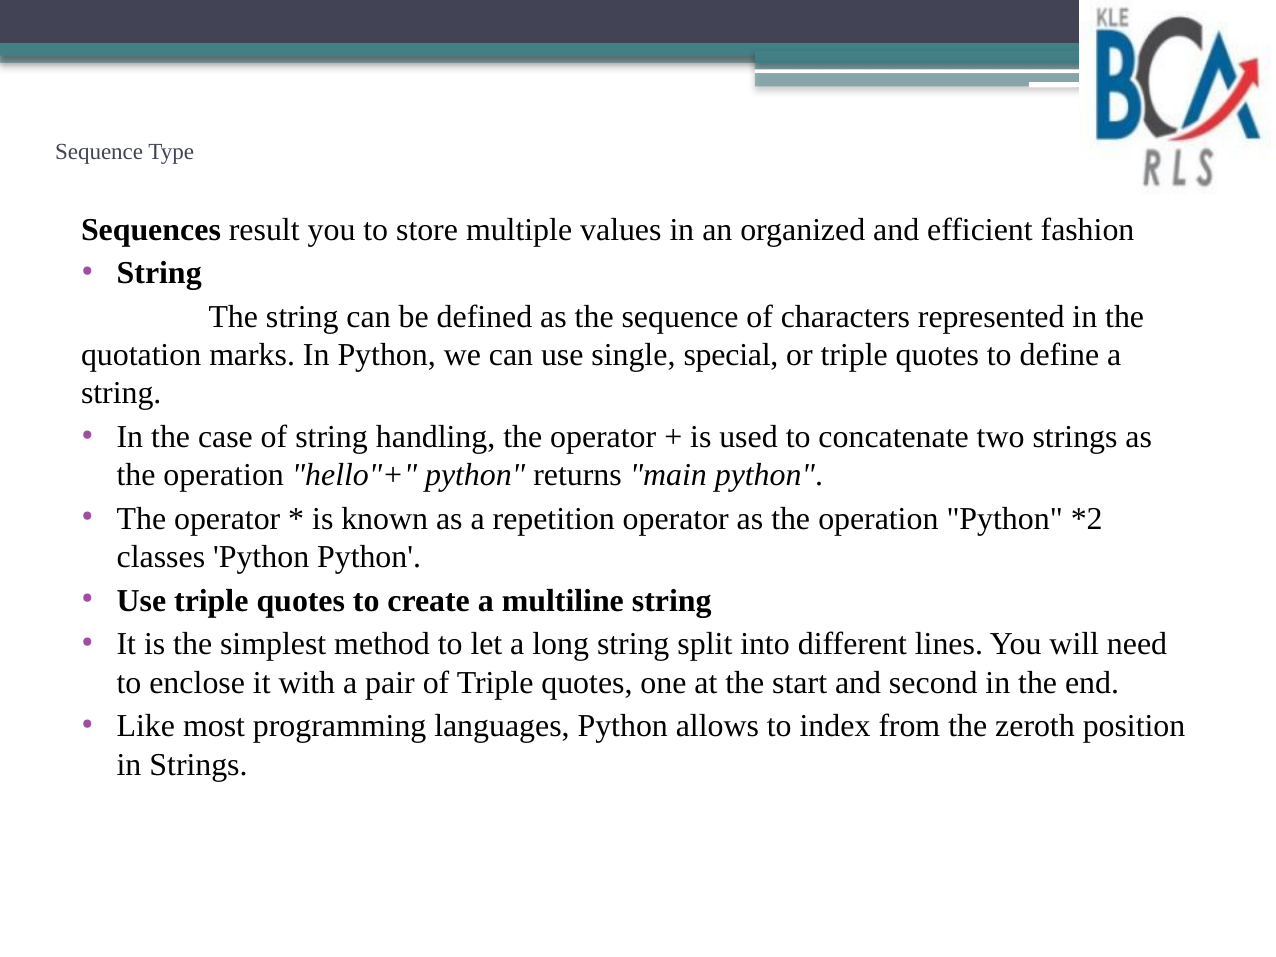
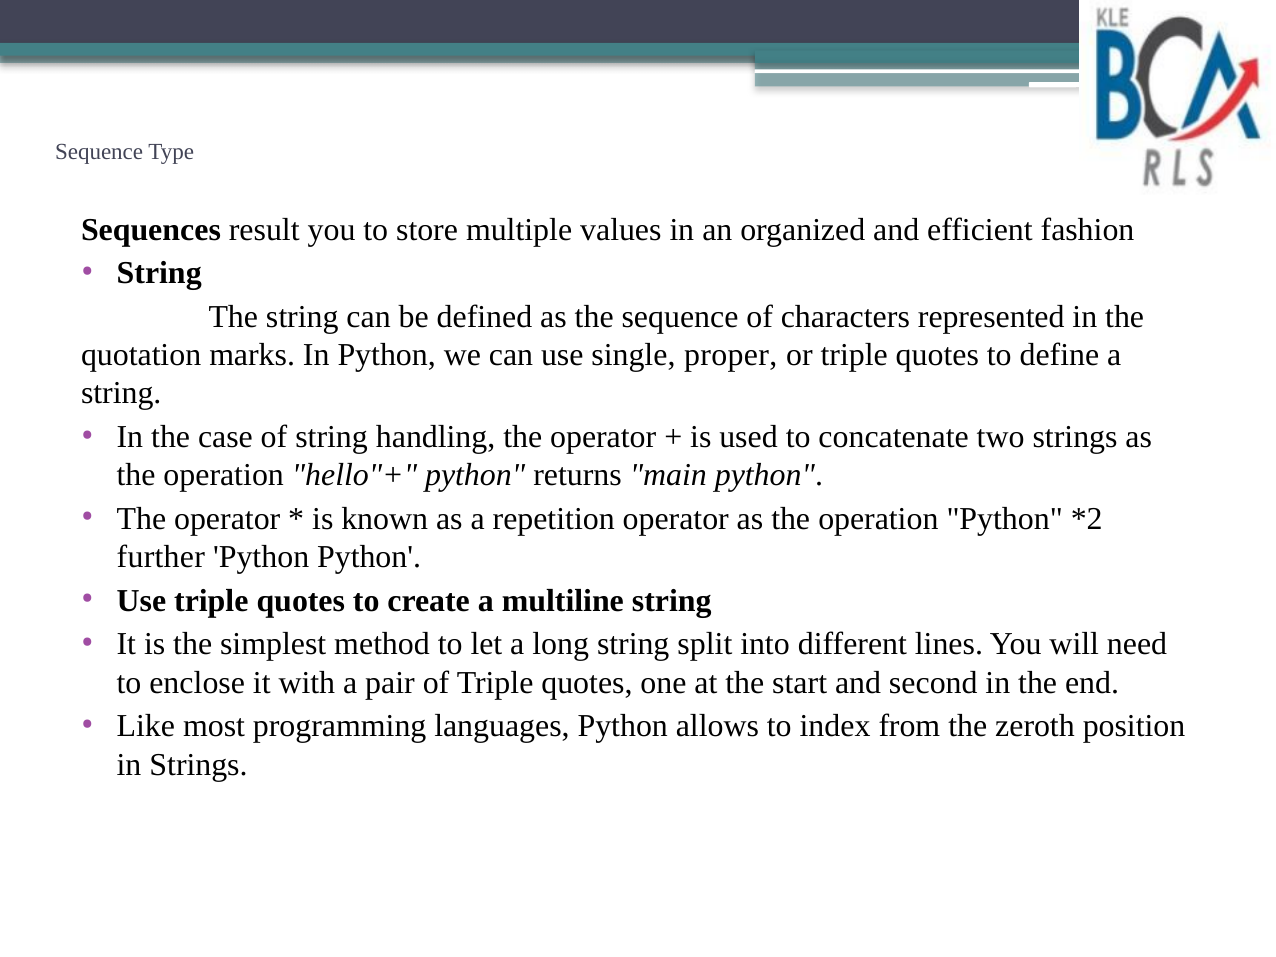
special: special -> proper (731, 355)
classes: classes -> further (161, 557)
